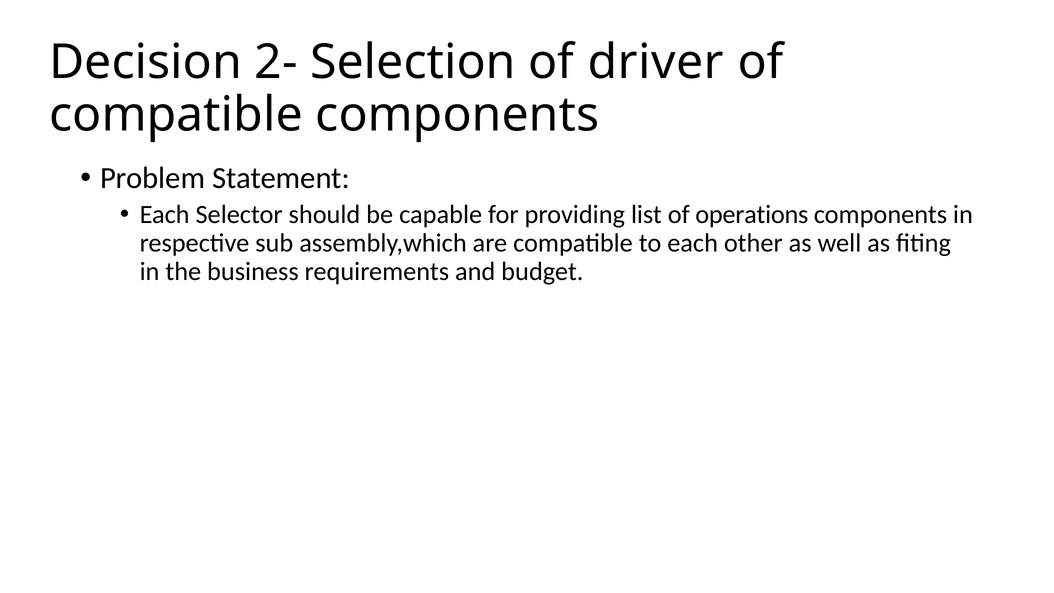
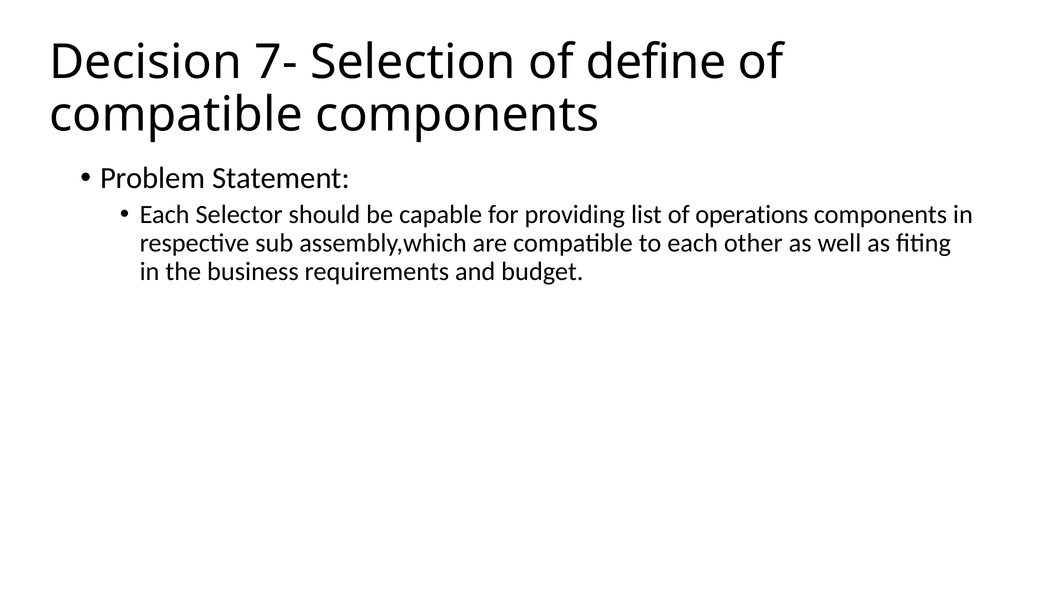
2-: 2- -> 7- (276, 62)
driver: driver -> define (656, 62)
